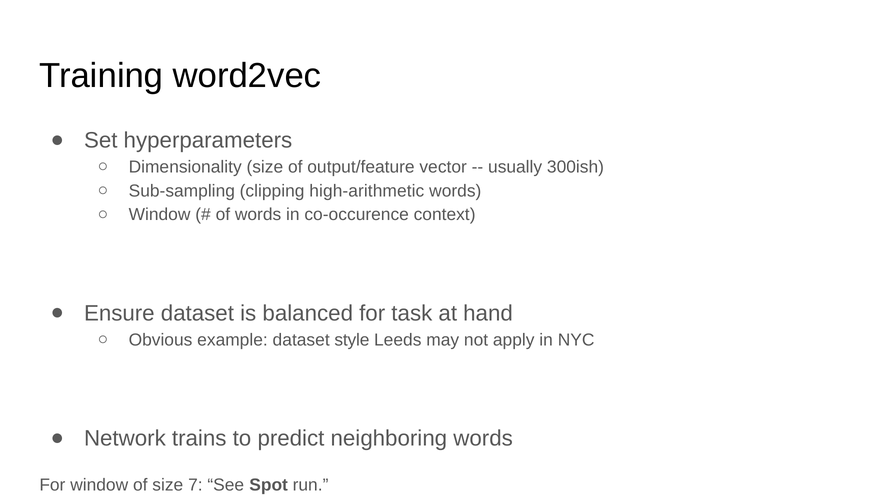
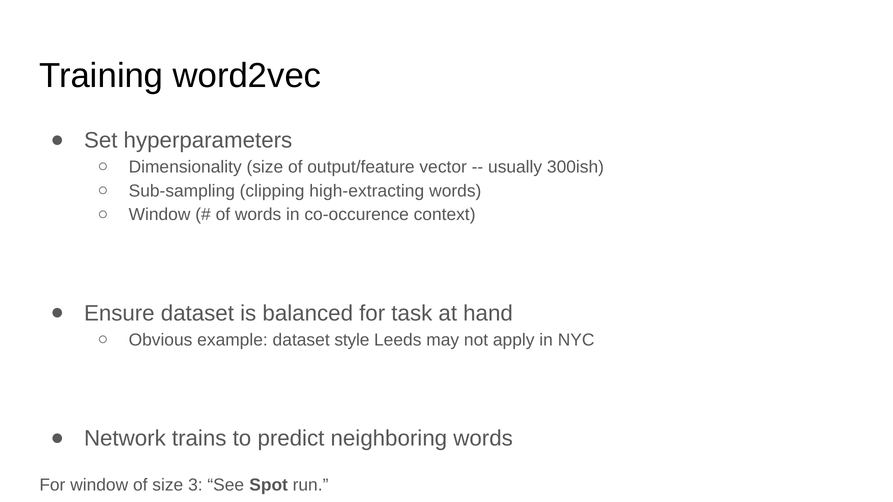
high-arithmetic: high-arithmetic -> high-extracting (367, 191)
7: 7 -> 3 (195, 485)
